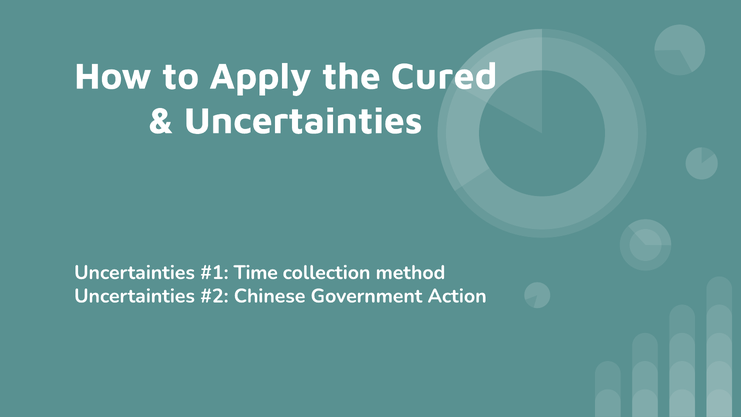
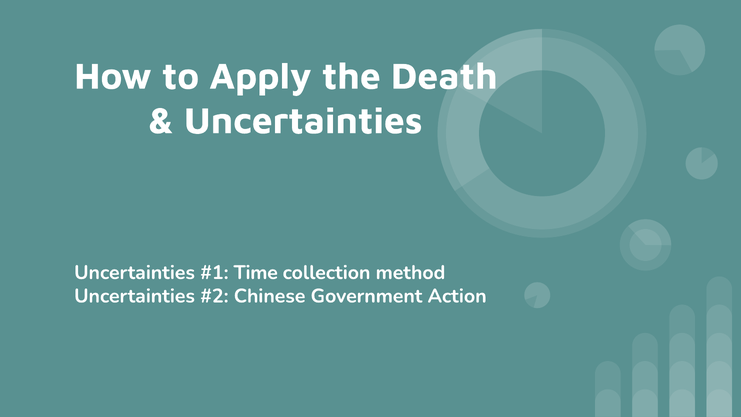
Cured: Cured -> Death (444, 76)
